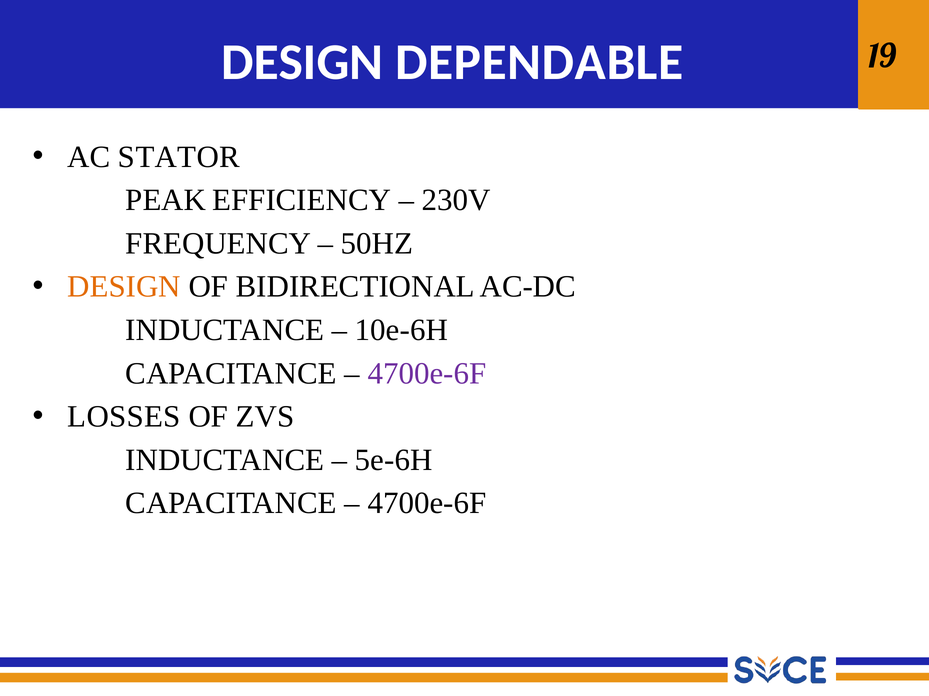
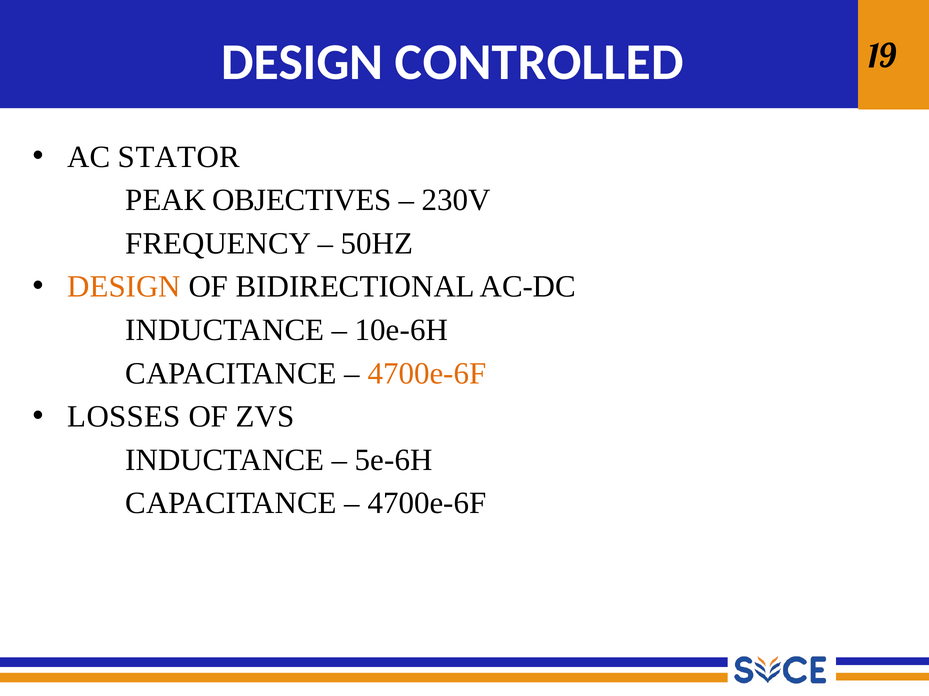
DEPENDABLE: DEPENDABLE -> CONTROLLED (539, 62)
EFFICIENCY: EFFICIENCY -> OBJECTIVES (302, 200)
4700e-6F colour: purple -> orange (427, 374)
